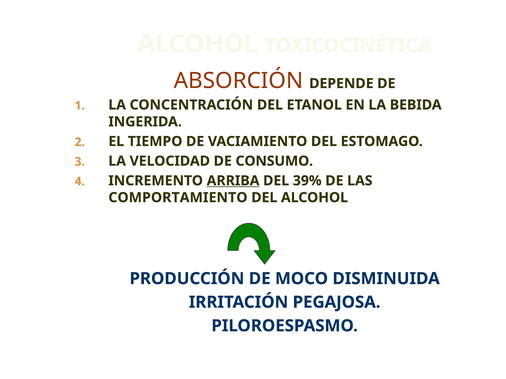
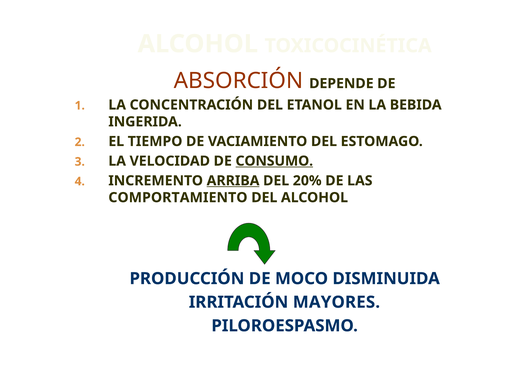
CONSUMO underline: none -> present (274, 161)
39%: 39% -> 20% (307, 181)
PEGAJOSA: PEGAJOSA -> MAYORES (336, 303)
